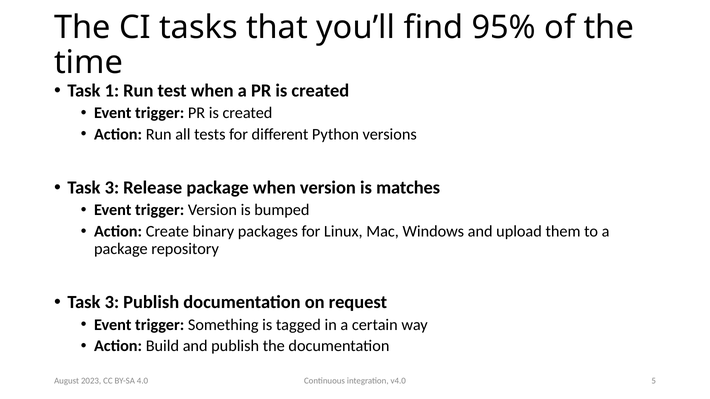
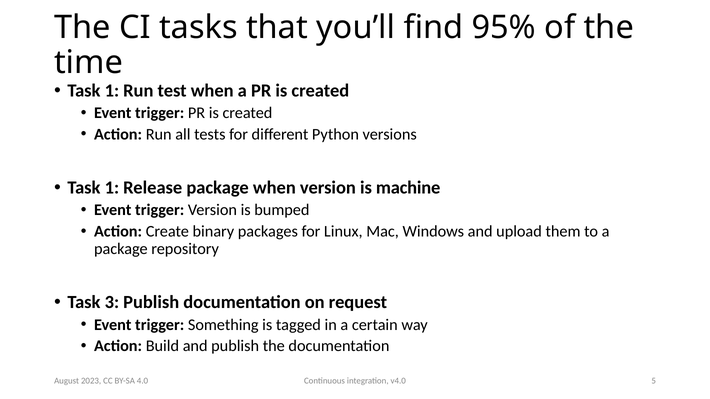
3: 3 -> 1 (112, 188)
matches: matches -> machine (408, 188)
